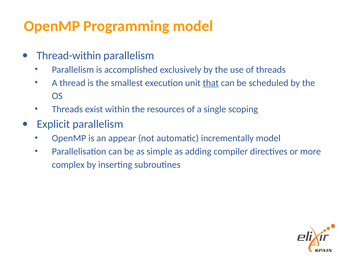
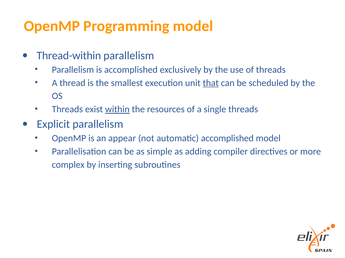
within underline: none -> present (117, 110)
single scoping: scoping -> threads (243, 110)
automatic incrementally: incrementally -> accomplished (227, 139)
